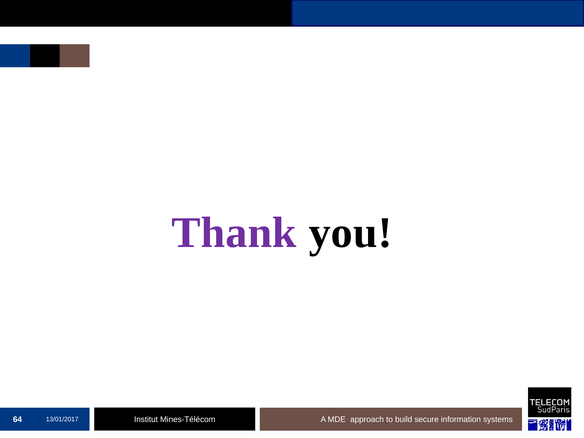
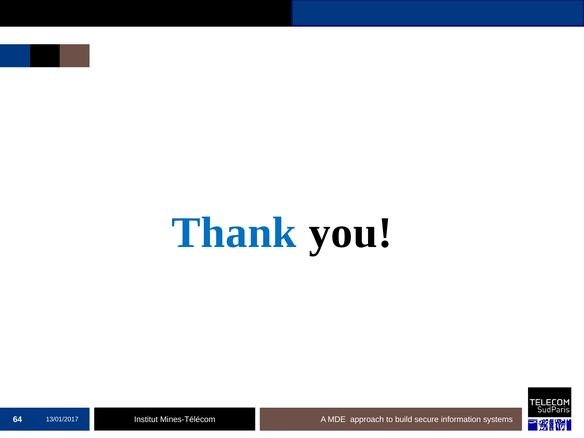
Thank colour: purple -> blue (234, 233)
